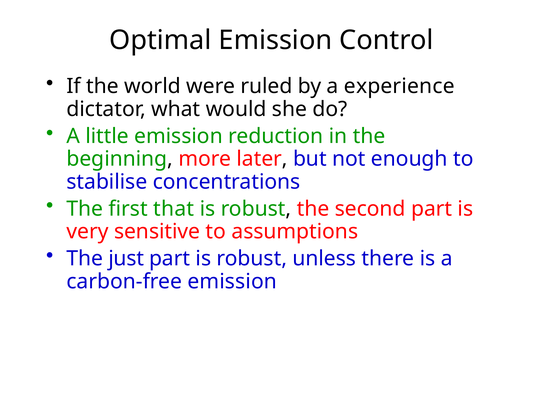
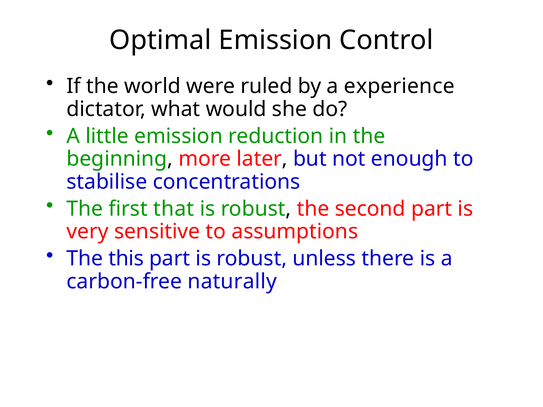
just: just -> this (126, 259)
carbon-free emission: emission -> naturally (232, 282)
